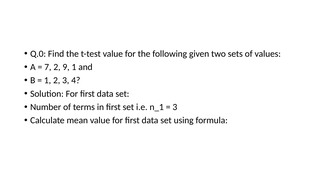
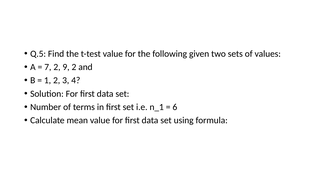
Q.0: Q.0 -> Q.5 (38, 54)
9 1: 1 -> 2 (74, 67)
3: 3 -> 6 (175, 107)
